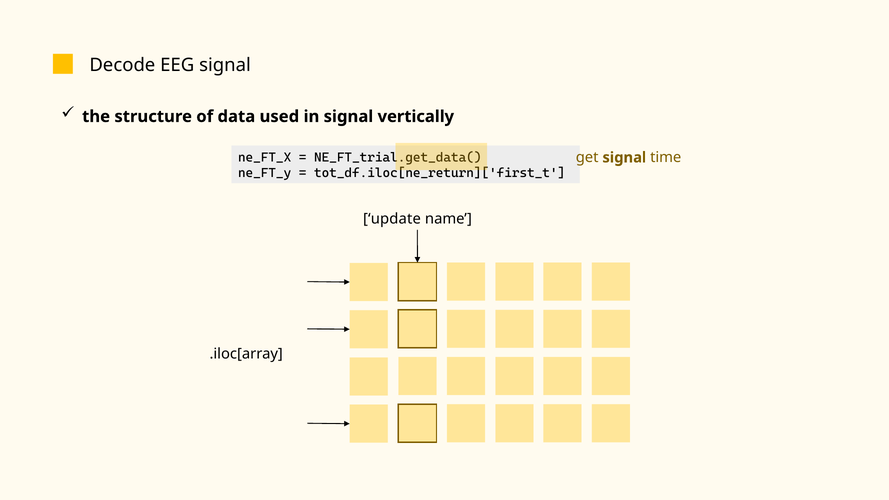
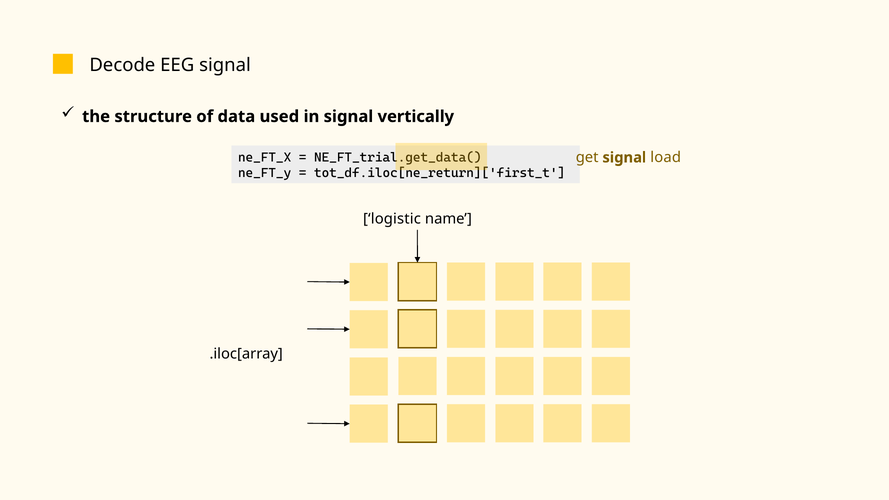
time: time -> load (666, 158)
update: update -> logistic (392, 219)
